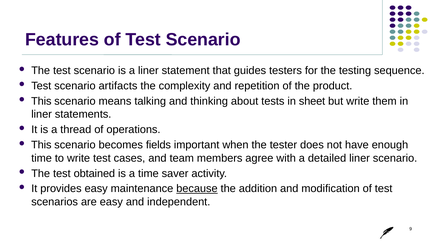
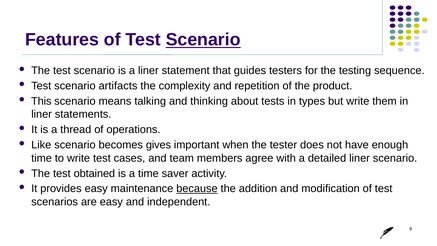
Scenario underline: none -> present (203, 40)
sheet: sheet -> types (312, 101)
This: This -> Like (41, 145)
fields: fields -> gives (158, 145)
